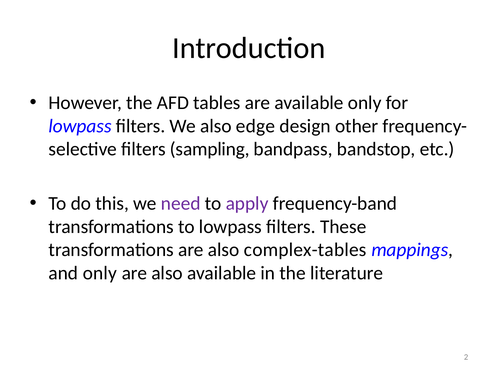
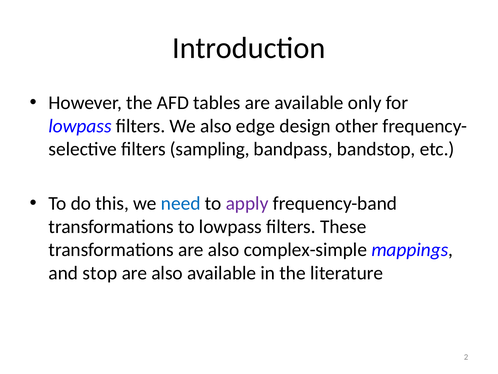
need colour: purple -> blue (181, 203)
complex-tables: complex-tables -> complex-simple (305, 250)
and only: only -> stop (100, 273)
